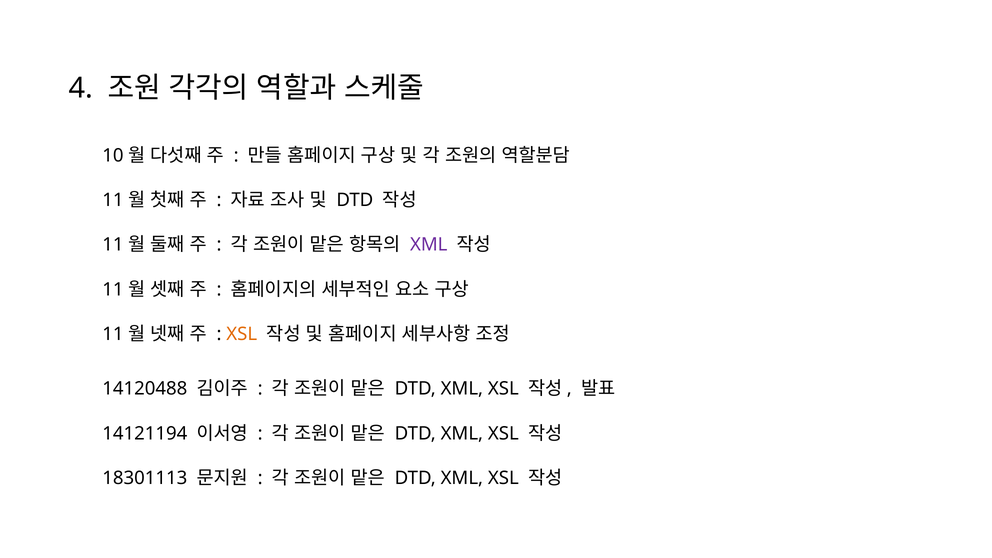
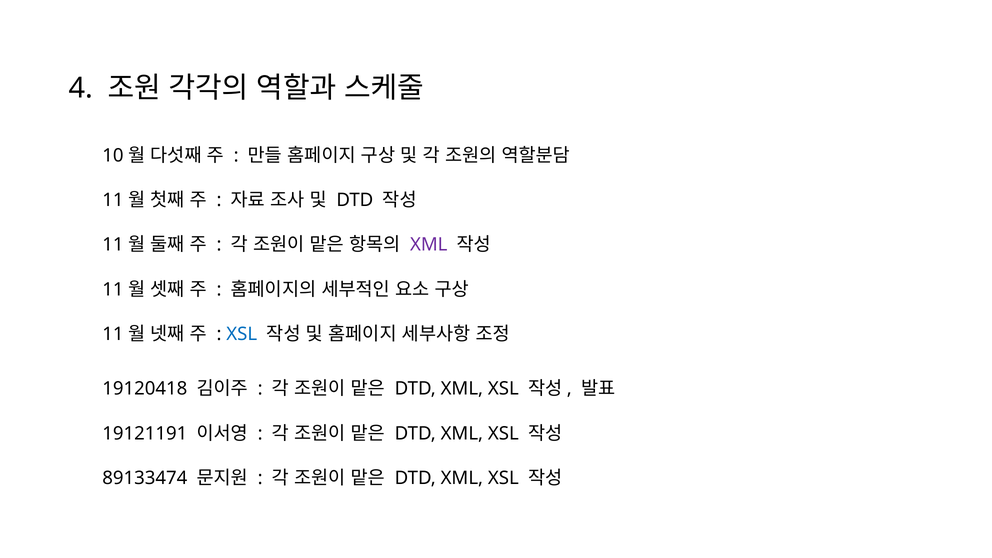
XSL colour: orange -> blue (242, 334)
14120488: 14120488 -> 19120418 (145, 389)
14121194: 14121194 -> 19121191 (145, 433)
18301113: 18301113 -> 89133474 (145, 478)
